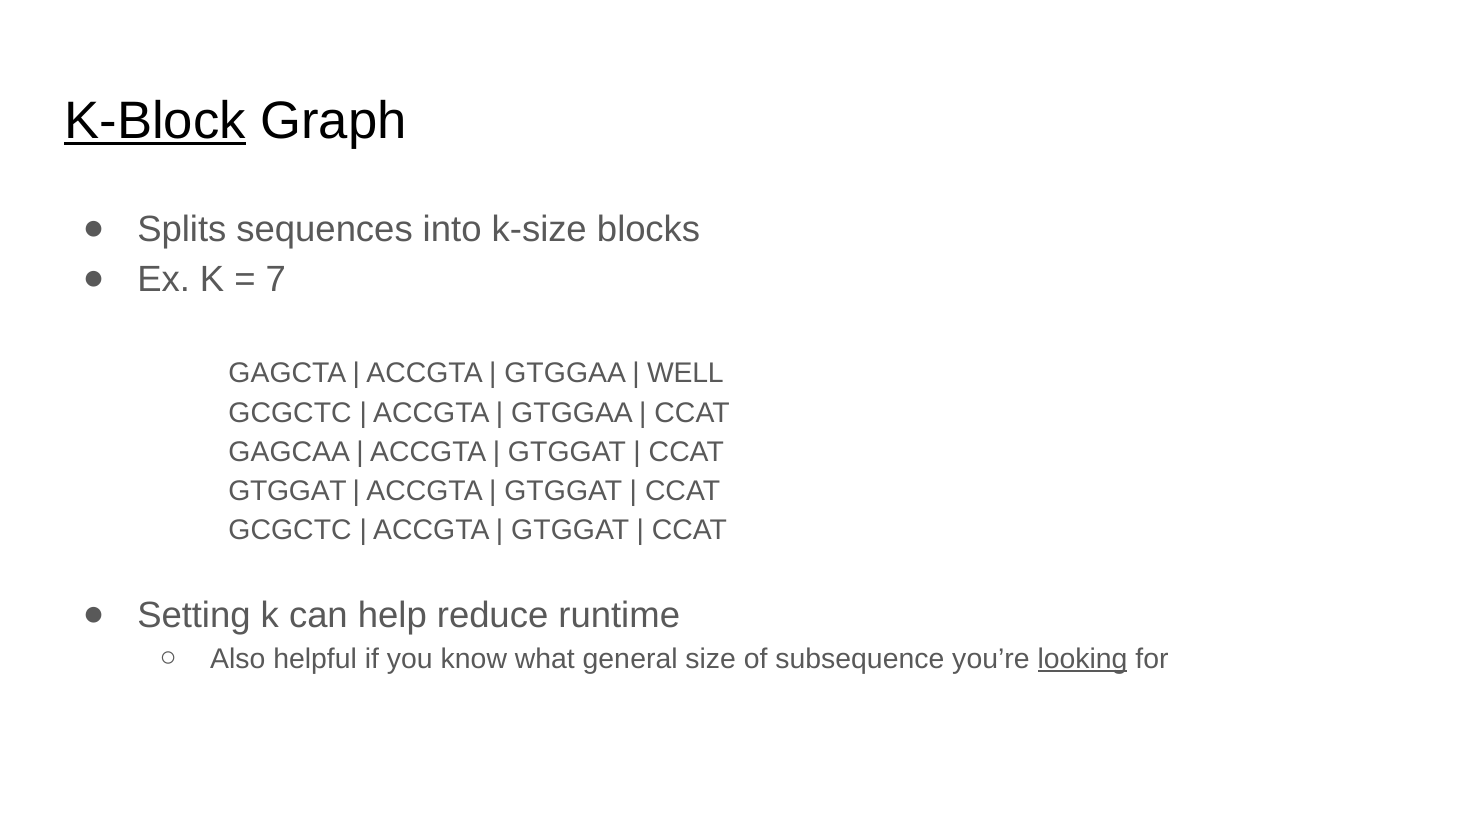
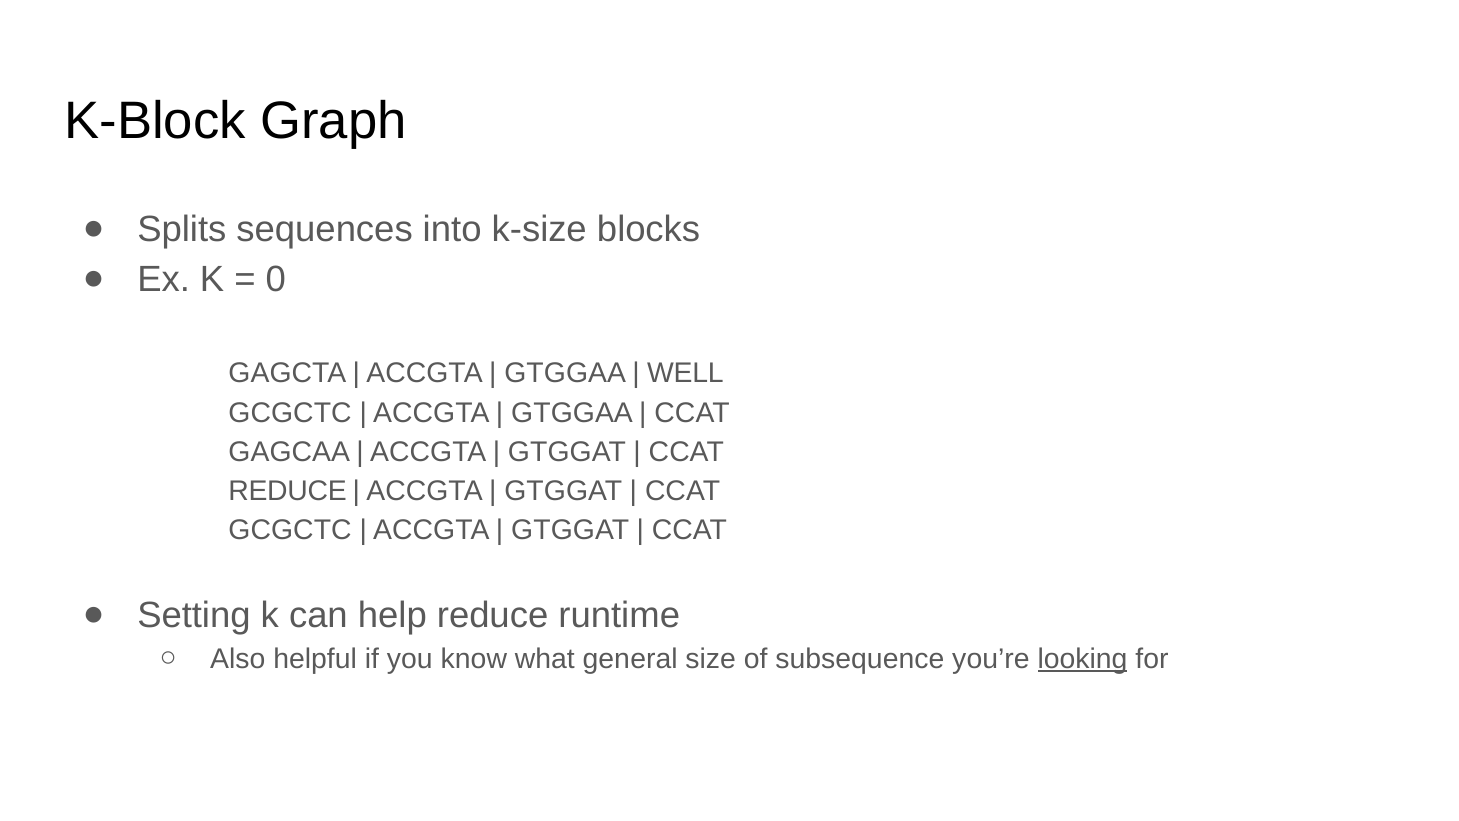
K-Block underline: present -> none (155, 121)
7: 7 -> 0 (276, 280)
GTGGAT: GTGGAT -> REDUCE (288, 491)
